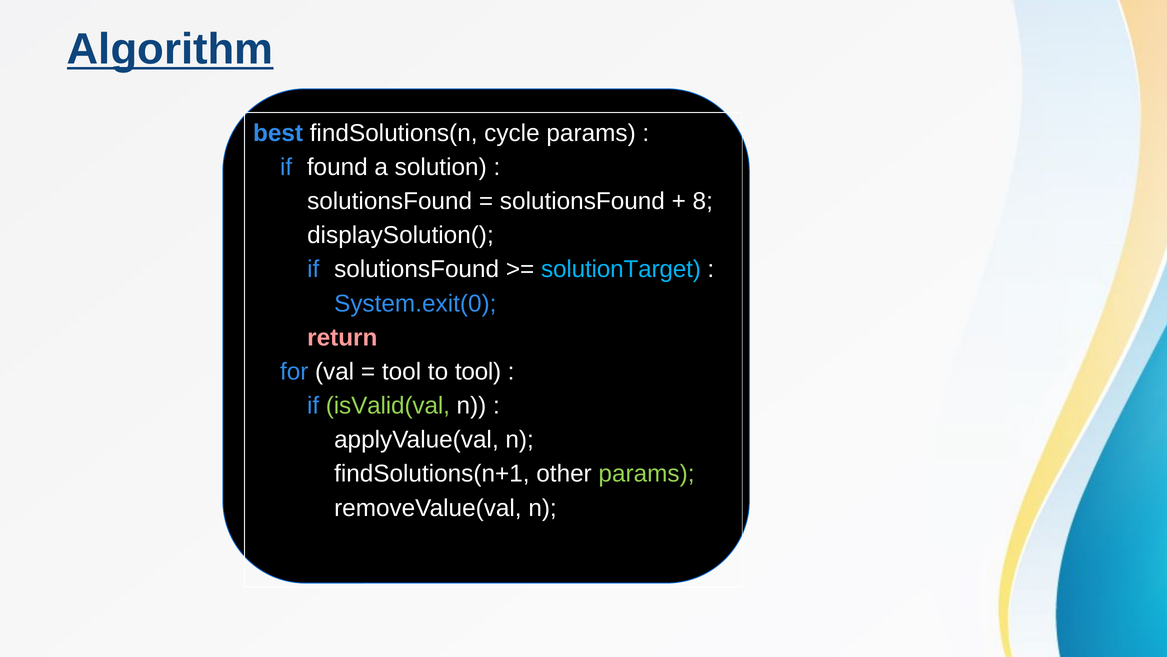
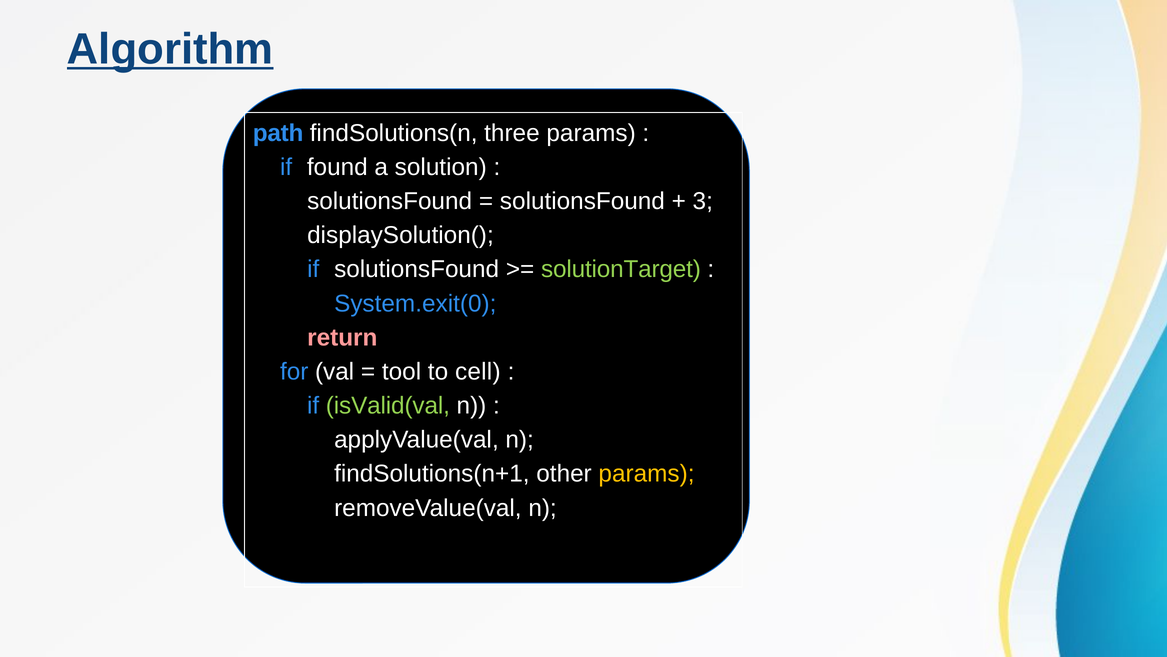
best: best -> path (278, 133)
cycle: cycle -> three (512, 133)
8: 8 -> 3 (703, 201)
solutionTarget colour: light blue -> light green (621, 269)
to tool: tool -> cell (478, 371)
params colour: light green -> yellow (646, 473)
